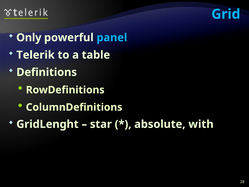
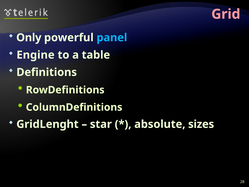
Grid colour: light blue -> pink (226, 14)
Telerik: Telerik -> Engine (36, 55)
with: with -> sizes (201, 124)
